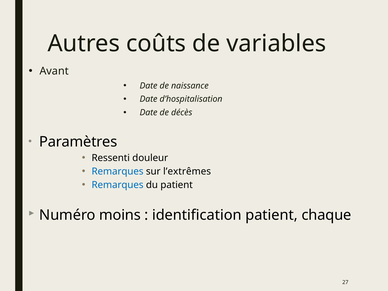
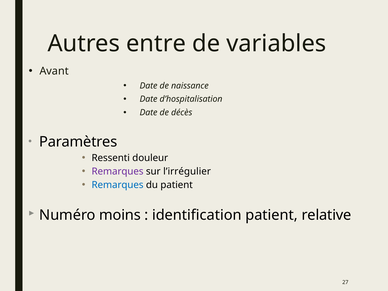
coûts: coûts -> entre (156, 43)
Remarques colour: blue -> purple (118, 172)
l’extrêmes: l’extrêmes -> l’irrégulier (187, 172)
chaque: chaque -> relative (326, 215)
